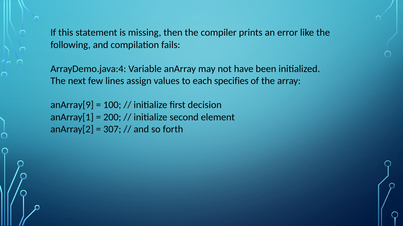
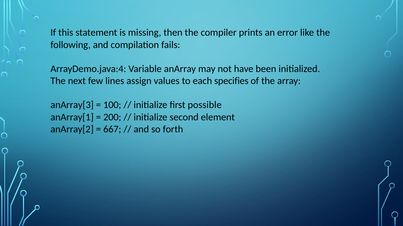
anArray[9: anArray[9 -> anArray[3 (72, 105)
decision: decision -> possible (205, 105)
307: 307 -> 667 (112, 129)
